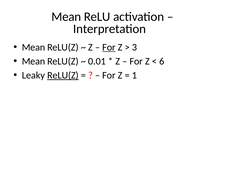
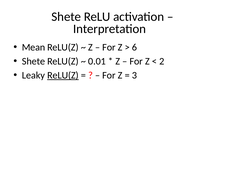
Mean: Mean -> Shete (66, 17)
For underline: present -> none (109, 47)
3: 3 -> 6 (134, 47)
Mean: Mean -> Shete (33, 61)
6: 6 -> 2 (162, 61)
1: 1 -> 3 (135, 75)
